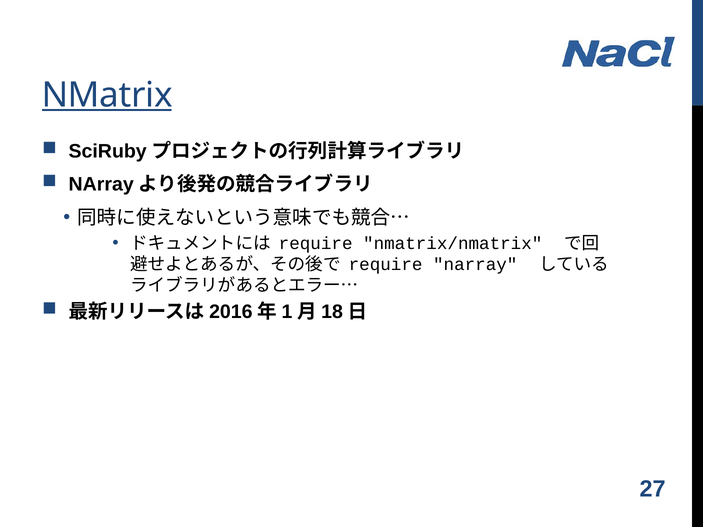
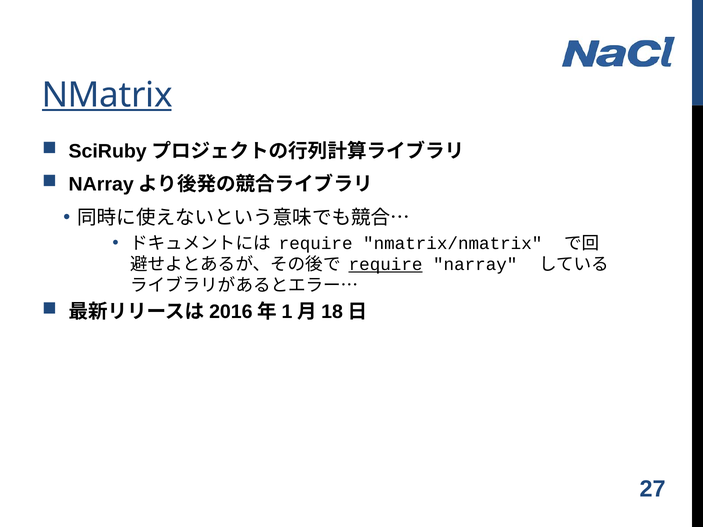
require underline: none -> present (386, 264)
